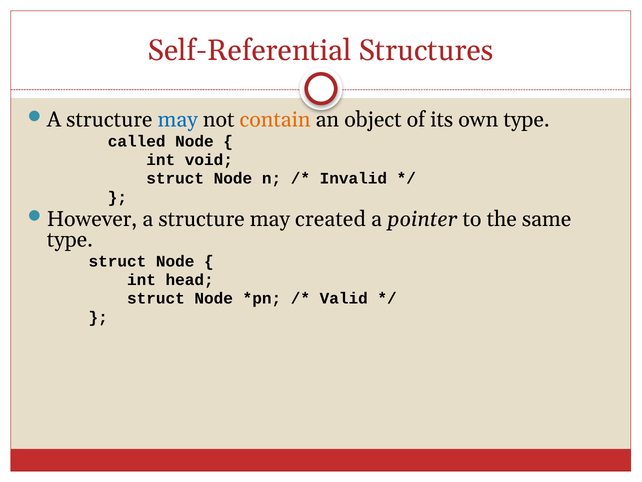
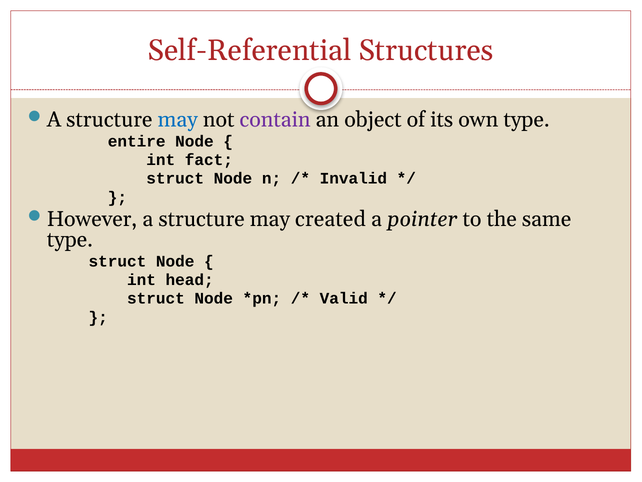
contain colour: orange -> purple (275, 120)
called: called -> entire (137, 141)
void: void -> fact (209, 160)
